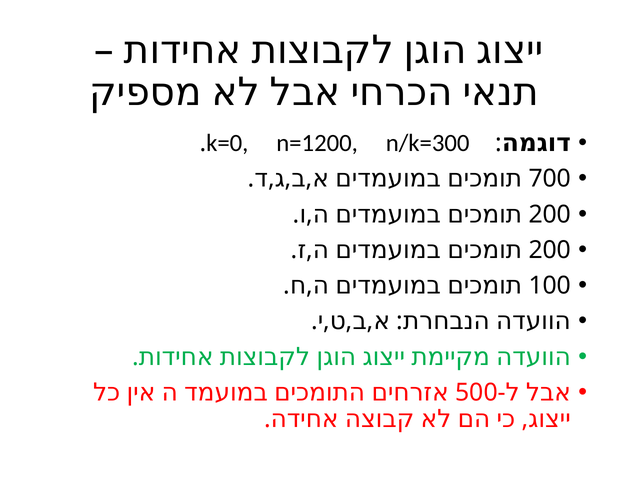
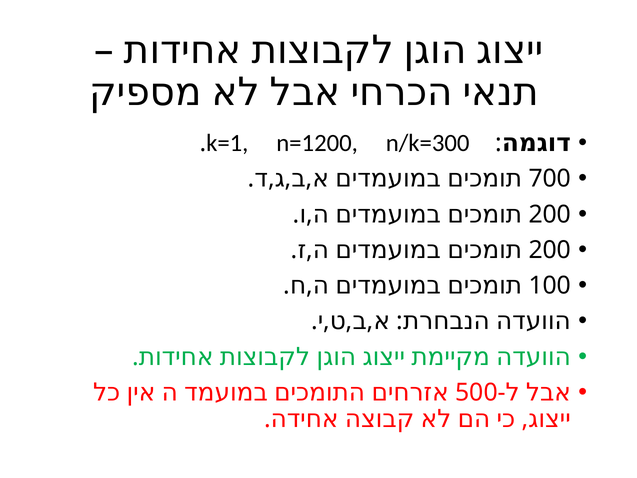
k=0: k=0 -> k=1 (227, 143)
